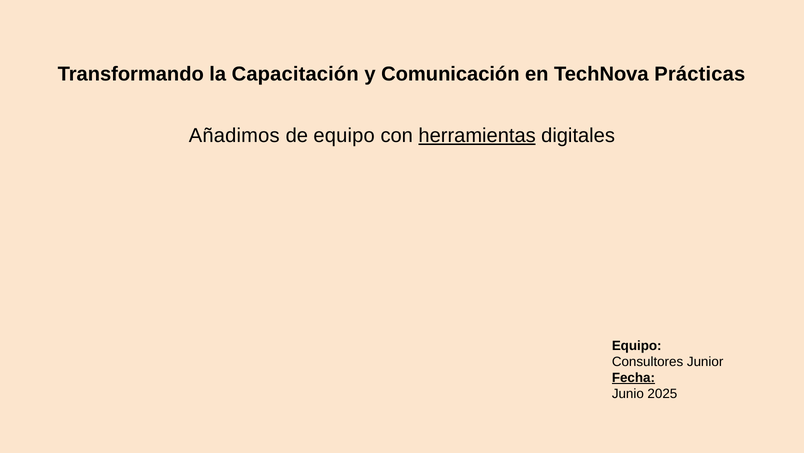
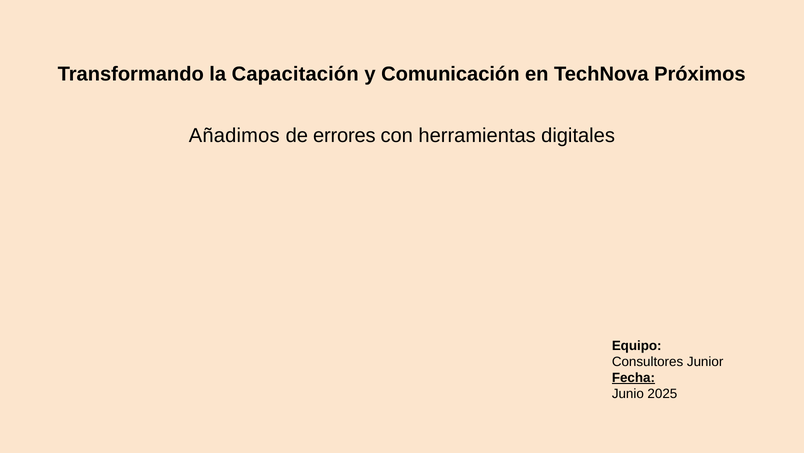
Prácticas: Prácticas -> Próximos (700, 74)
de equipo: equipo -> errores (344, 135)
herramientas underline: present -> none (477, 135)
